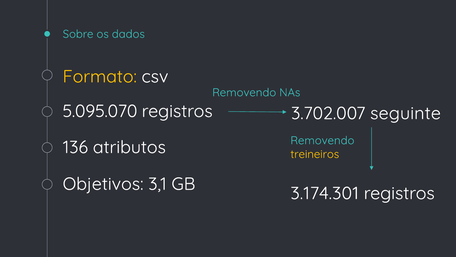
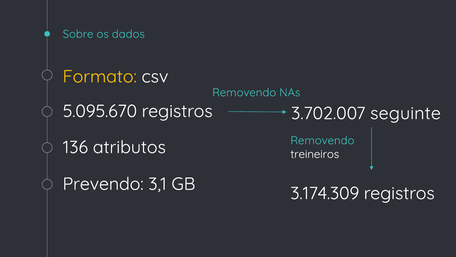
5.095.070: 5.095.070 -> 5.095.670 (100, 111)
treineiros colour: yellow -> white (315, 154)
Objetivos: Objetivos -> Prevendo (103, 184)
3.174.301: 3.174.301 -> 3.174.309 (325, 193)
